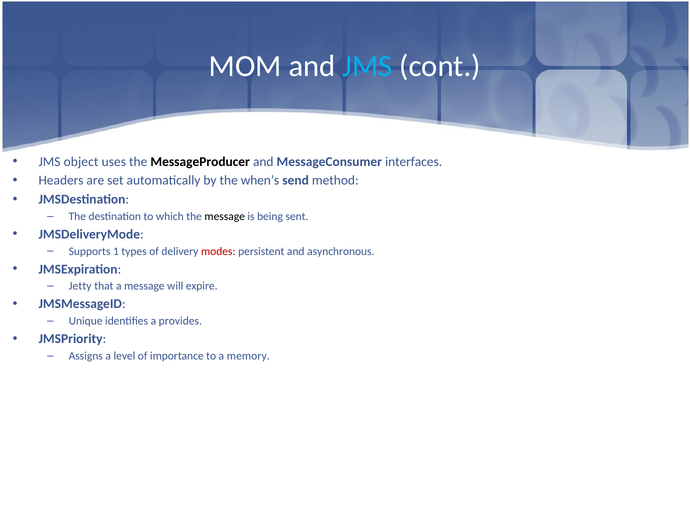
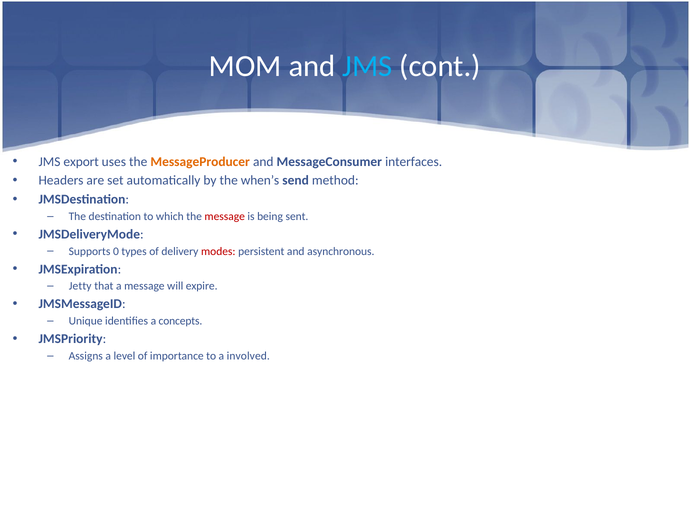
object: object -> export (81, 162)
MessageProducer colour: black -> orange (200, 162)
message colour: black -> red (225, 217)
1: 1 -> 0 (116, 252)
provides: provides -> concepts (180, 321)
memory: memory -> involved (248, 356)
